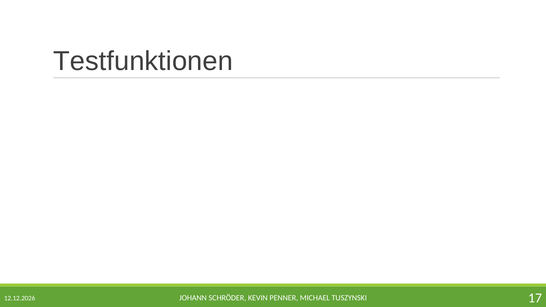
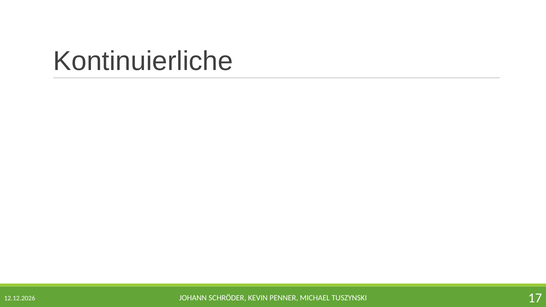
Testfunktionen: Testfunktionen -> Kontinuierliche (143, 61)
